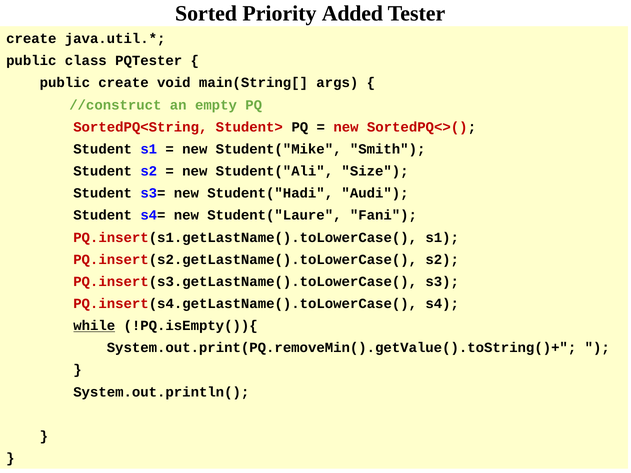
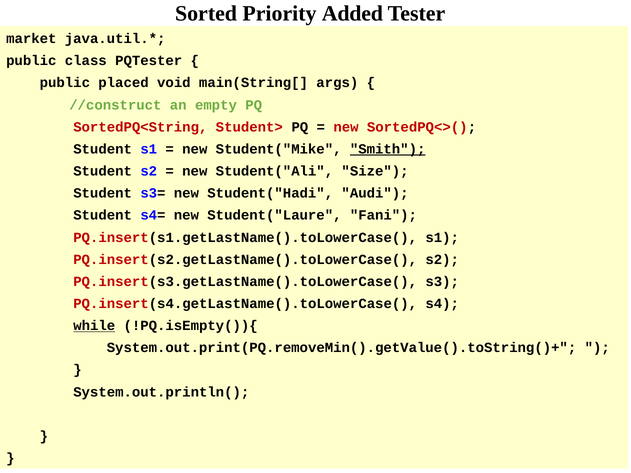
create: create -> market (31, 39)
public create: create -> placed (124, 83)
Smith underline: none -> present (388, 149)
